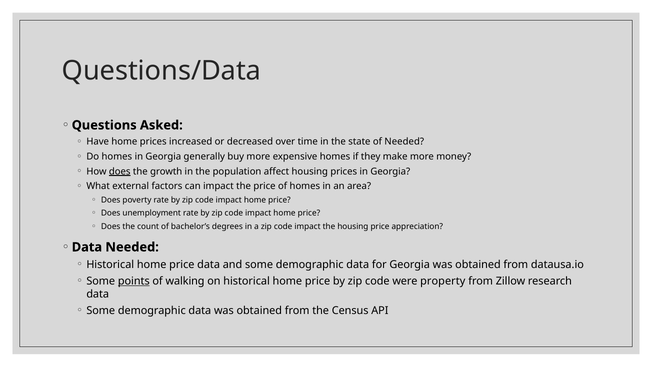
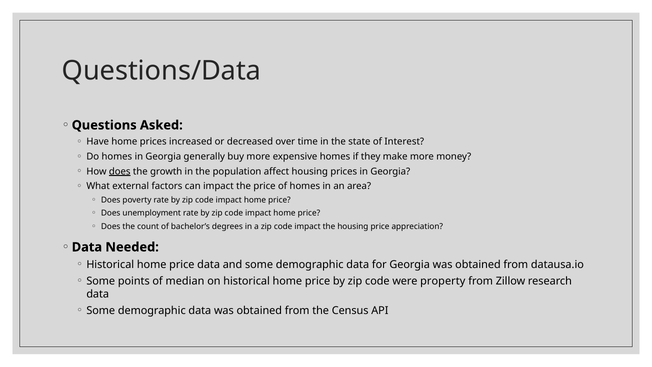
of Needed: Needed -> Interest (404, 142)
points underline: present -> none (134, 281)
walking: walking -> median (185, 281)
